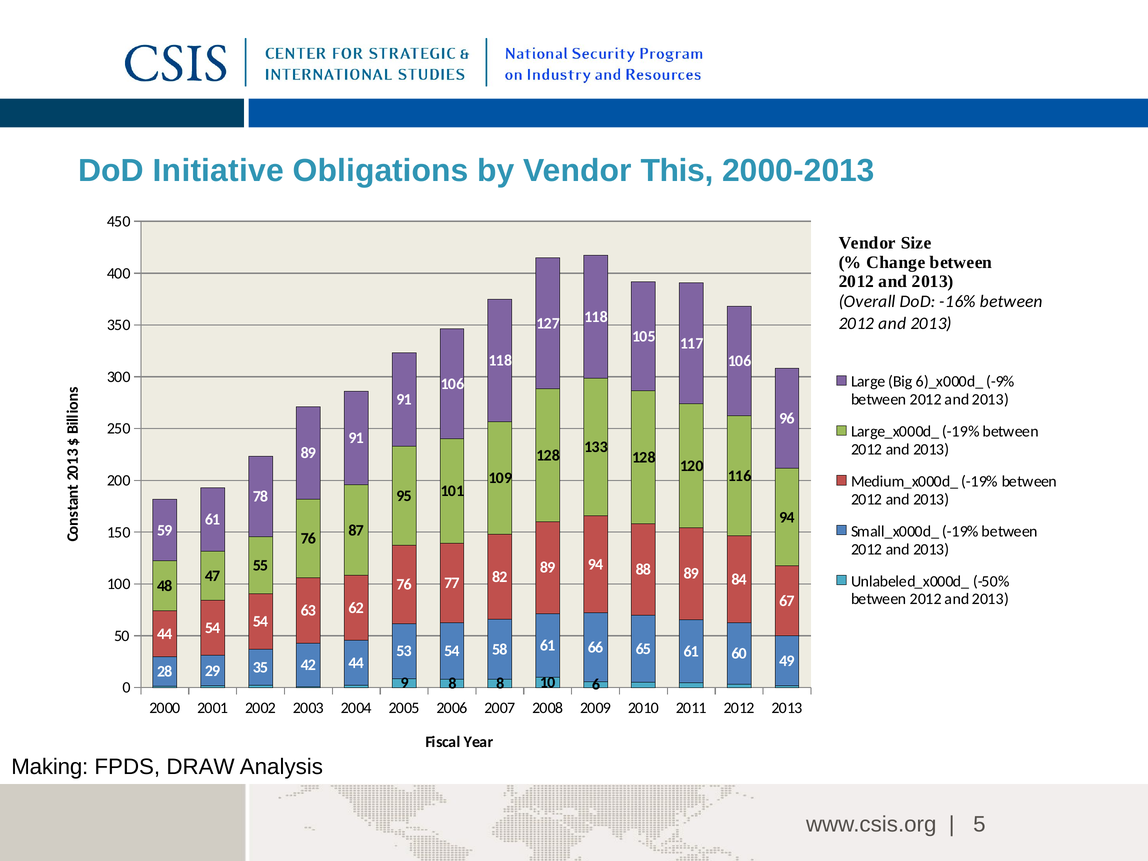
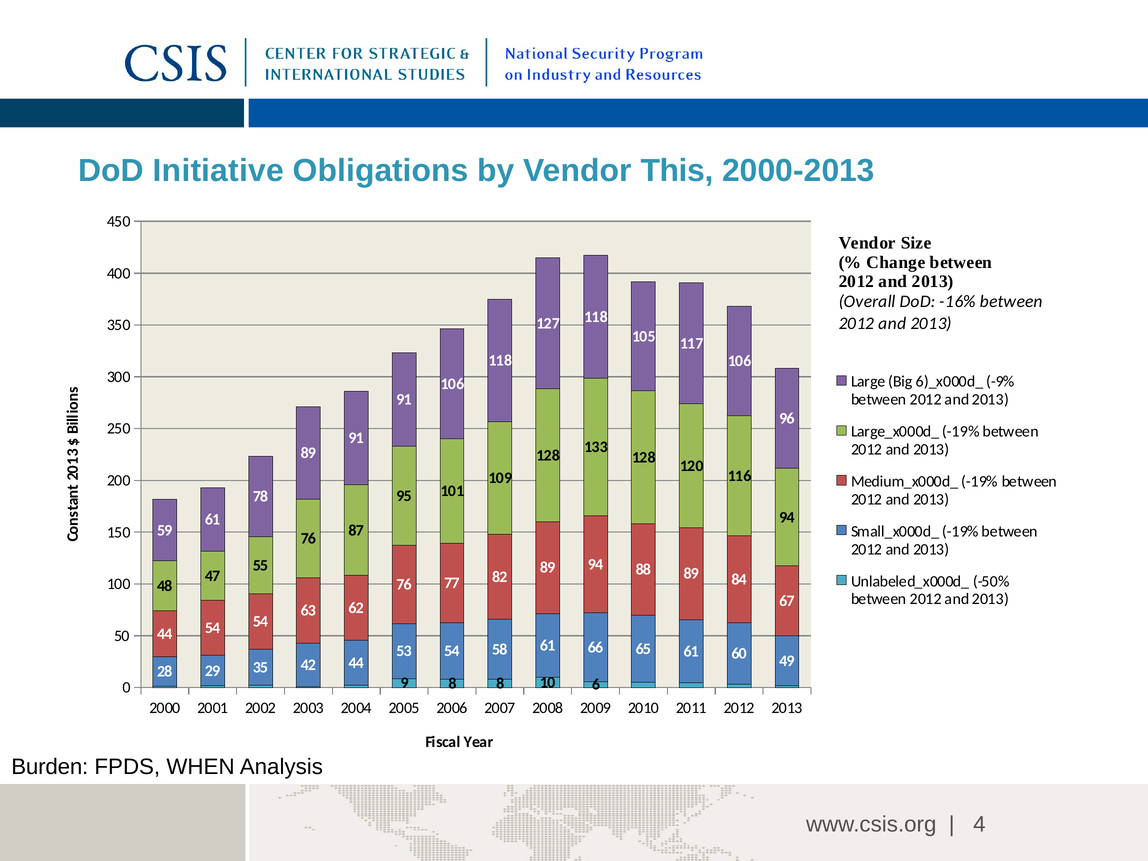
Making: Making -> Burden (50, 767)
DRAW: DRAW -> WHEN (201, 767)
5: 5 -> 4 (979, 824)
